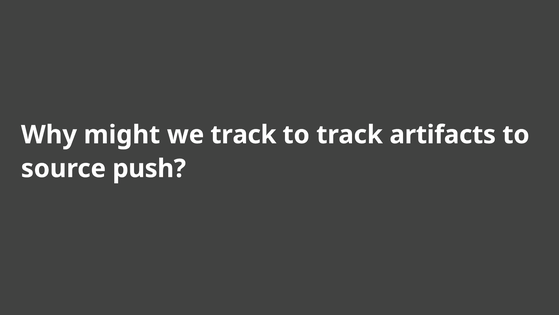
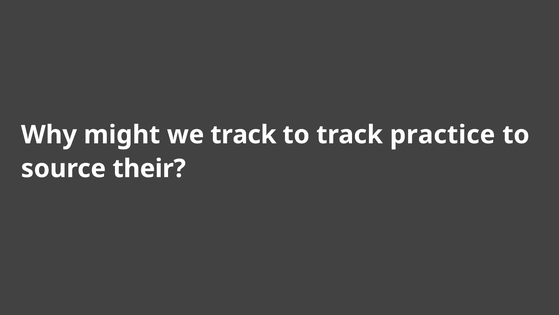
artifacts: artifacts -> practice (442, 135)
push: push -> their (149, 168)
